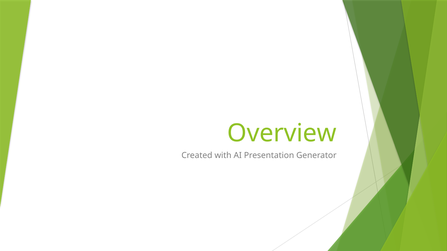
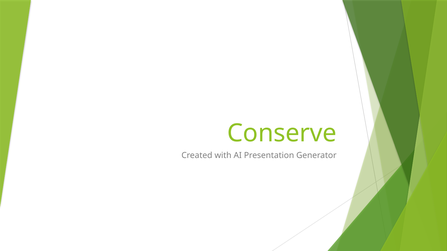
Overview: Overview -> Conserve (282, 133)
